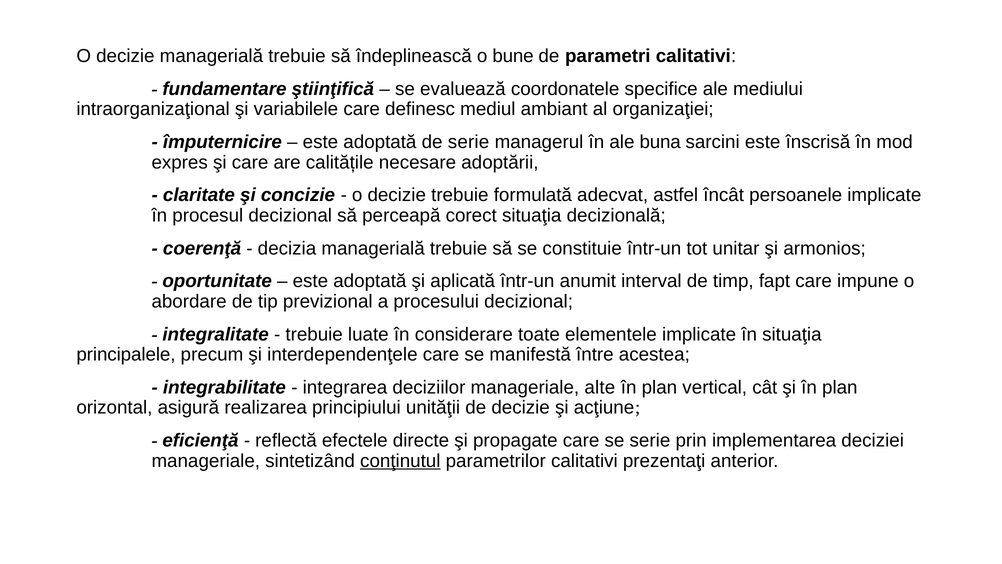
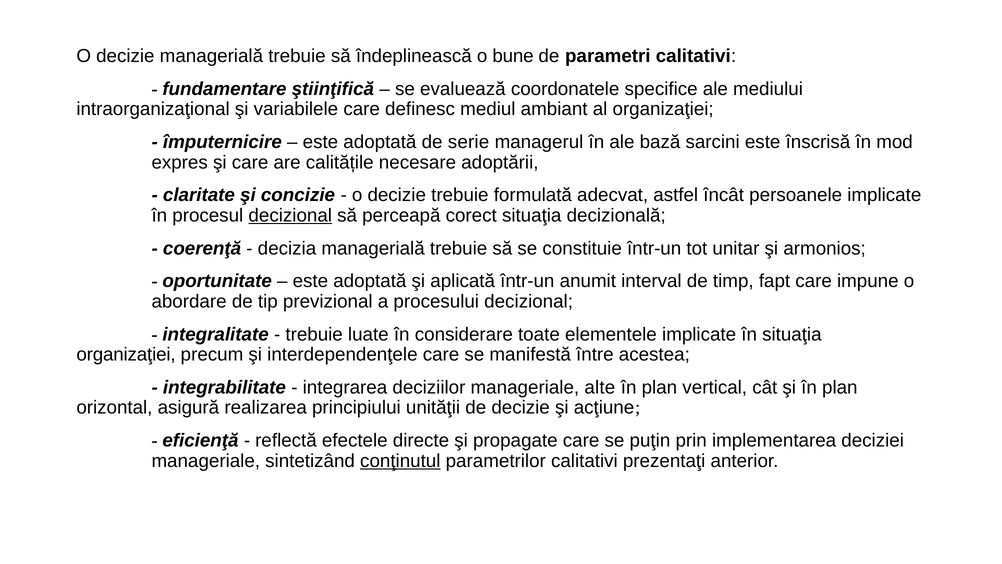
buna: buna -> bază (660, 142)
decizional underline: none -> present (290, 215)
principalele: principalele -> organizaţiei (126, 354)
se serie: serie -> puţin (650, 440)
